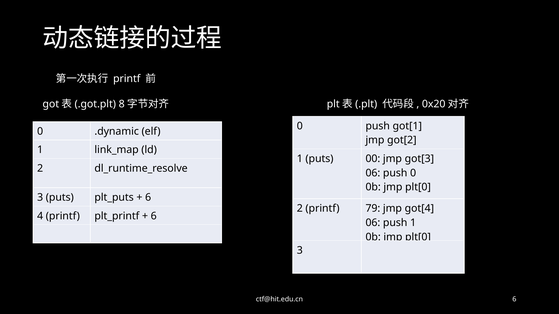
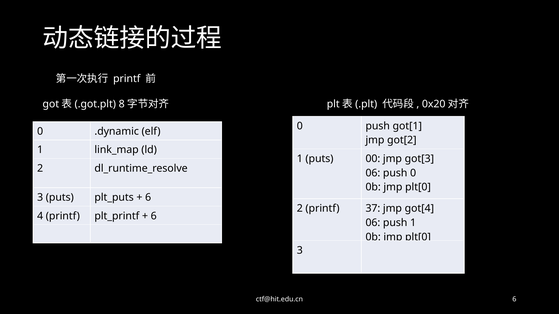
79: 79 -> 37 (373, 209)
